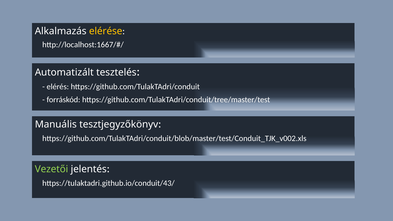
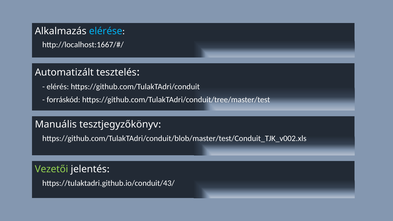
elérése colour: yellow -> light blue (106, 31)
